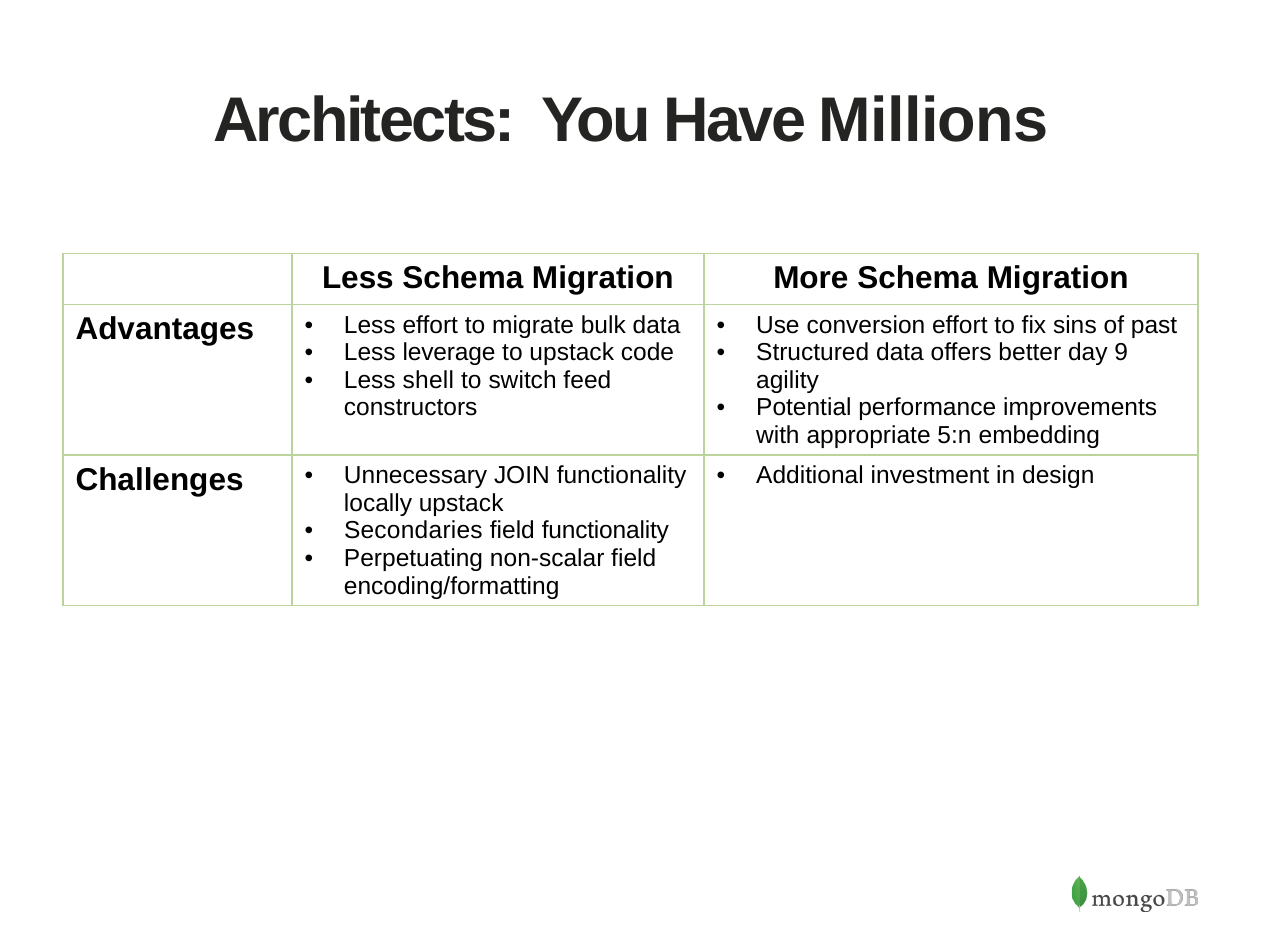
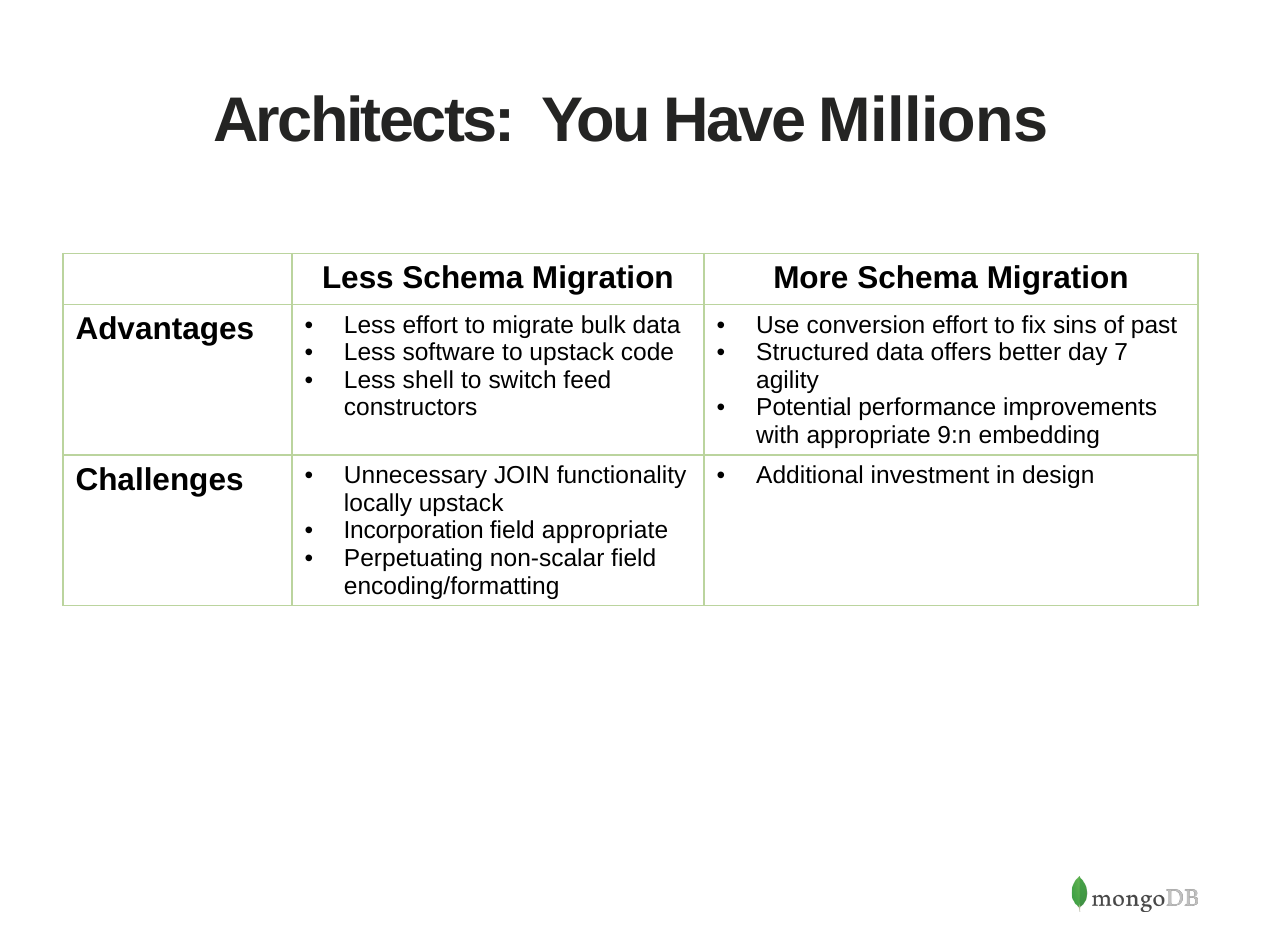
leverage: leverage -> software (449, 353)
9: 9 -> 7 (1121, 353)
5:n: 5:n -> 9:n (955, 435)
Secondaries: Secondaries -> Incorporation (414, 531)
field functionality: functionality -> appropriate (605, 531)
